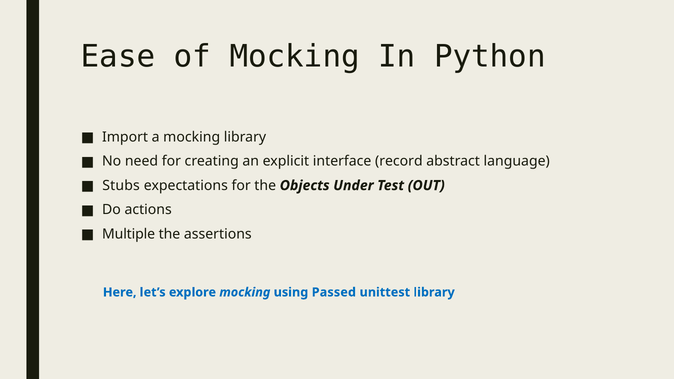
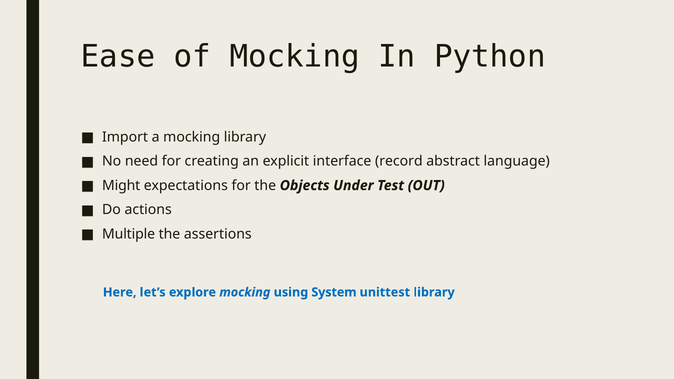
Stubs: Stubs -> Might (121, 186)
Passed: Passed -> System (334, 292)
